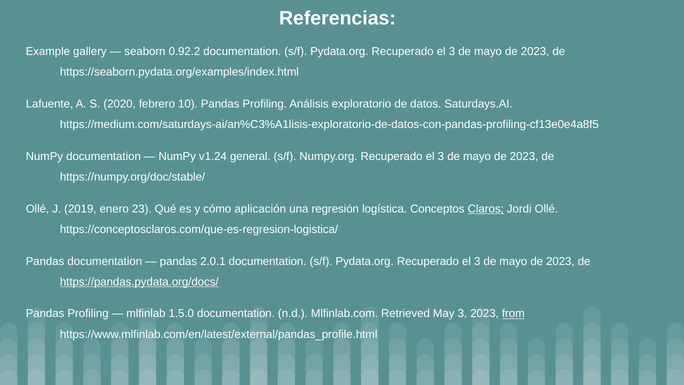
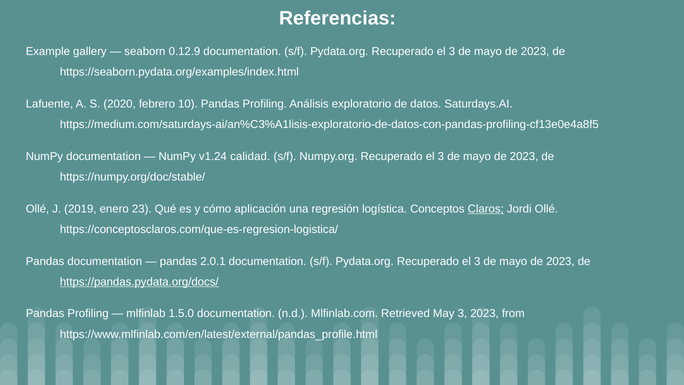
0.92.2: 0.92.2 -> 0.12.9 (184, 51)
general: general -> calidad (250, 156)
from underline: present -> none (513, 314)
